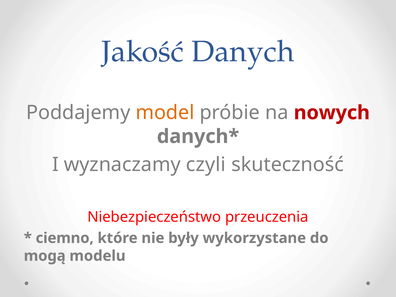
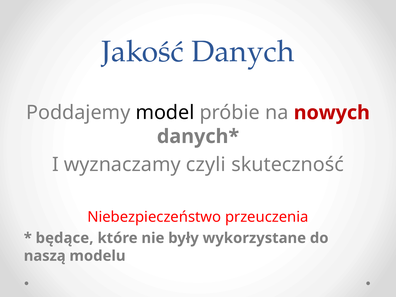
model colour: orange -> black (165, 113)
ciemno: ciemno -> będące (65, 238)
mogą: mogą -> naszą (45, 256)
